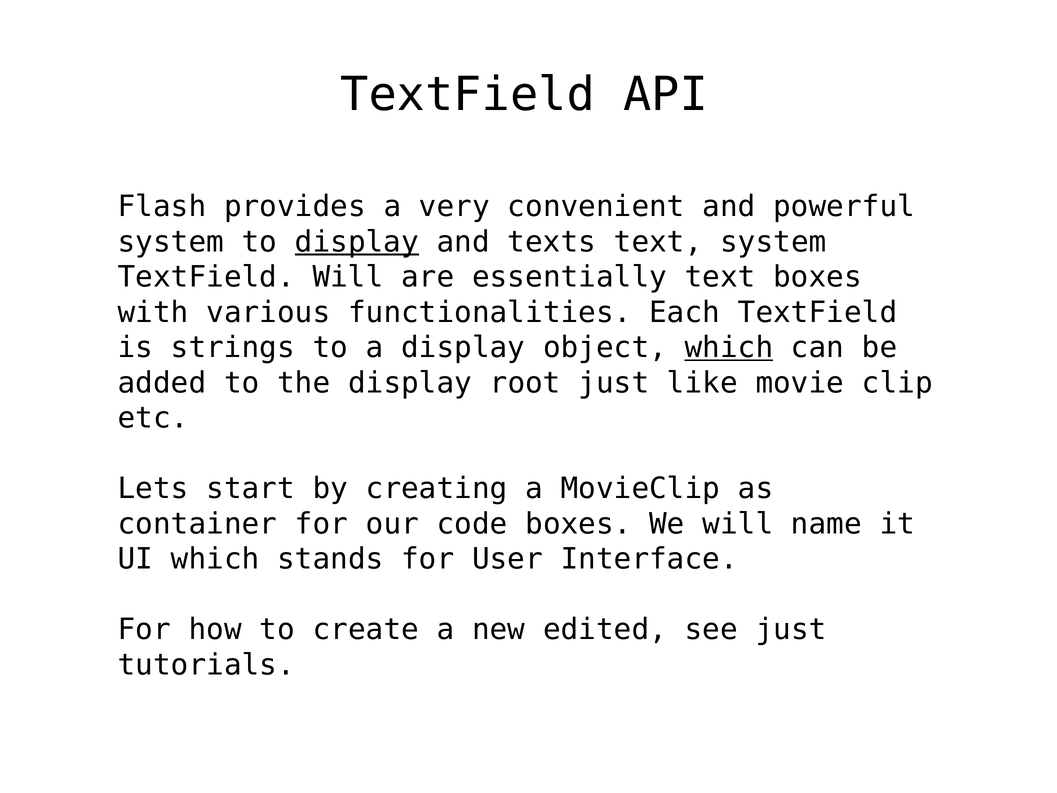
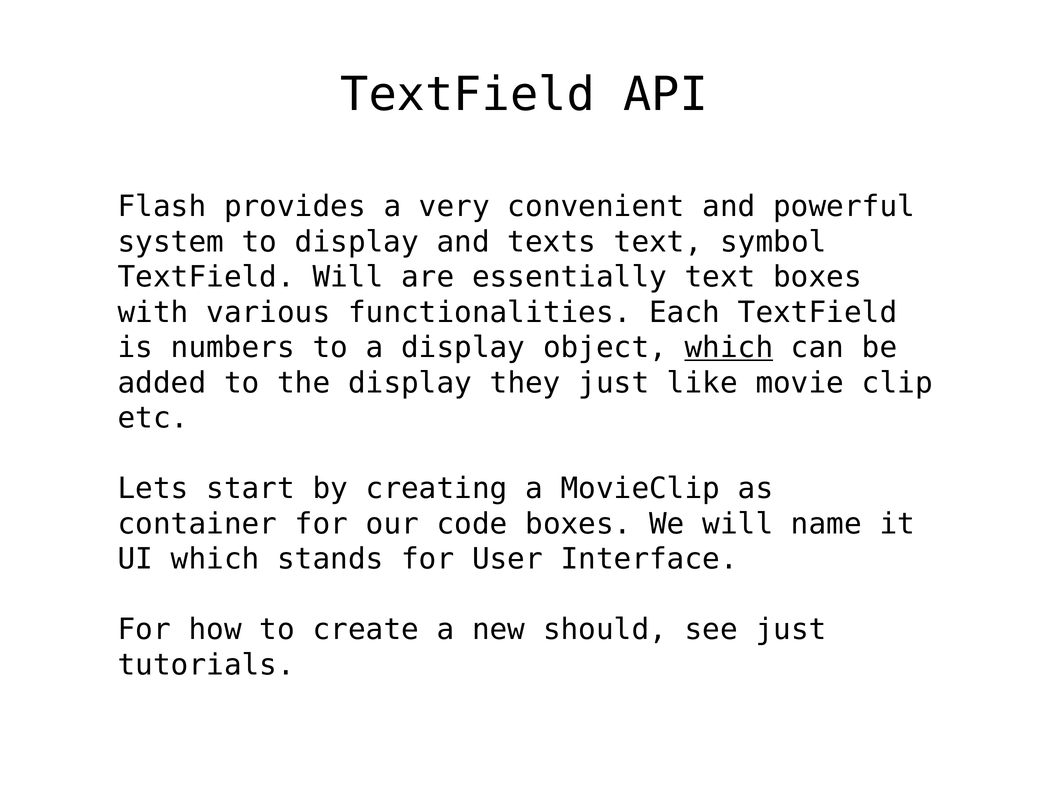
display underline: present -> none (357, 242)
text system: system -> symbol (773, 242)
strings: strings -> numbers (233, 348)
root: root -> they (525, 383)
edited: edited -> should (605, 630)
